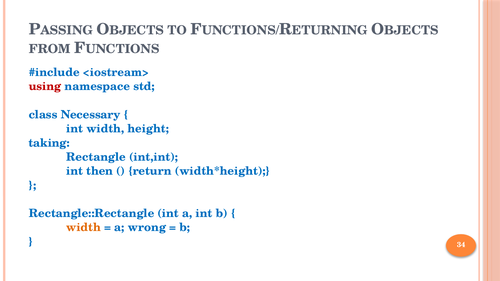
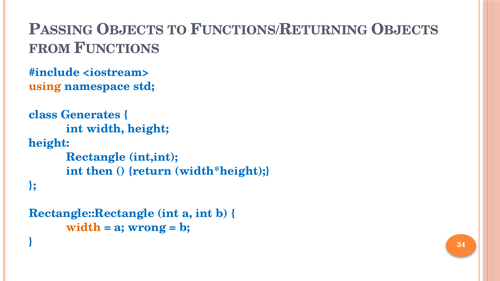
using colour: red -> orange (45, 87)
Necessary: Necessary -> Generates (91, 115)
taking: taking -> height (49, 143)
